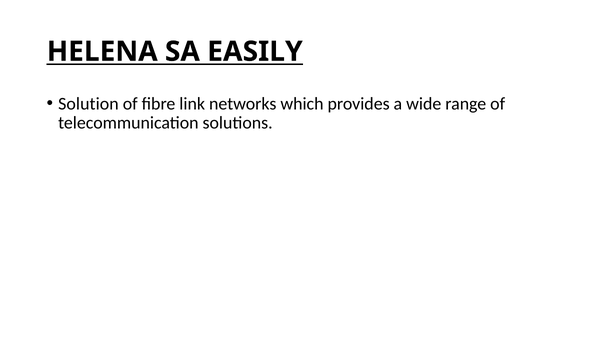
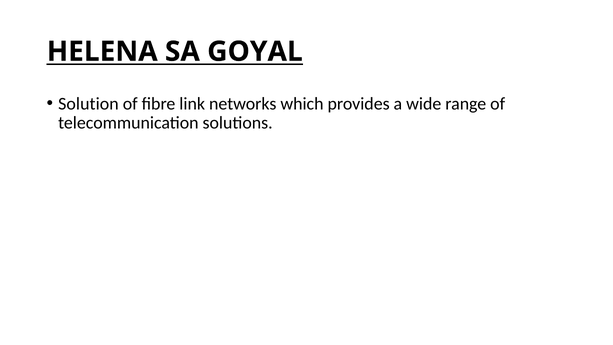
EASILY: EASILY -> GOYAL (255, 51)
